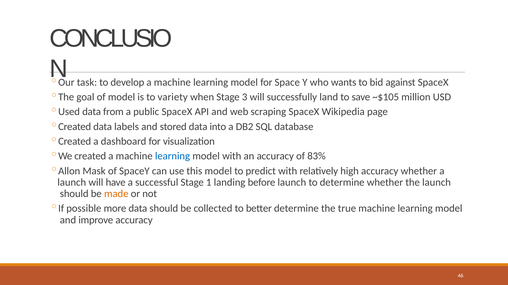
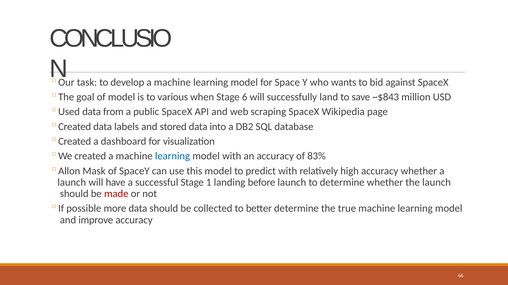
variety: variety -> various (173, 97)
3: 3 -> 6 (245, 97)
~$105: ~$105 -> ~$843 (386, 97)
made colour: orange -> red (116, 194)
